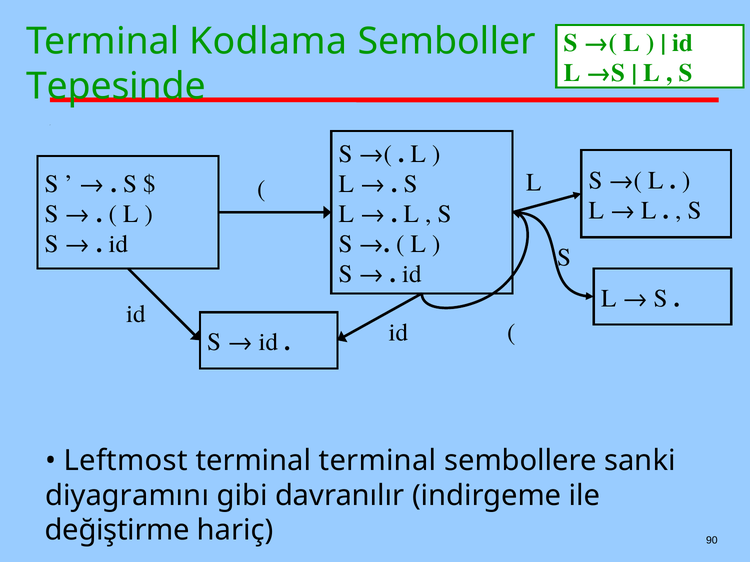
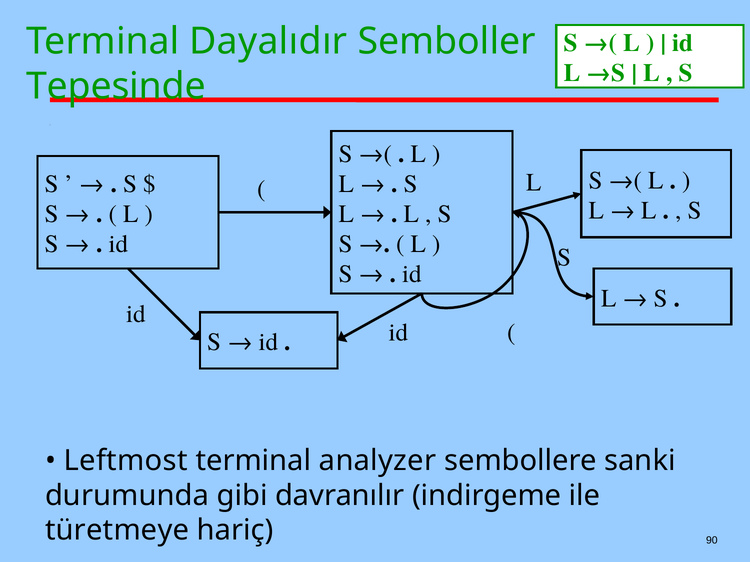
Kodlama: Kodlama -> Dayalıdır (268, 41)
terminal terminal: terminal -> analyzer (378, 461)
diyagramını: diyagramını -> durumunda (127, 496)
değiştirme: değiştirme -> türetmeye (117, 531)
